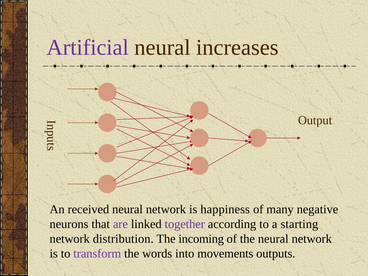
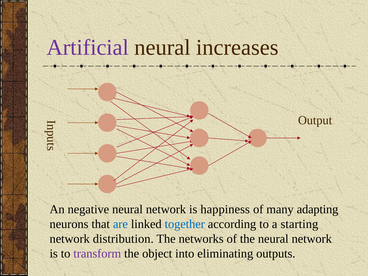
received: received -> negative (88, 209)
negative: negative -> adapting (318, 209)
are colour: purple -> blue (120, 224)
together colour: purple -> blue (185, 224)
incoming: incoming -> networks (201, 239)
words: words -> object (157, 254)
movements: movements -> eliminating (225, 254)
